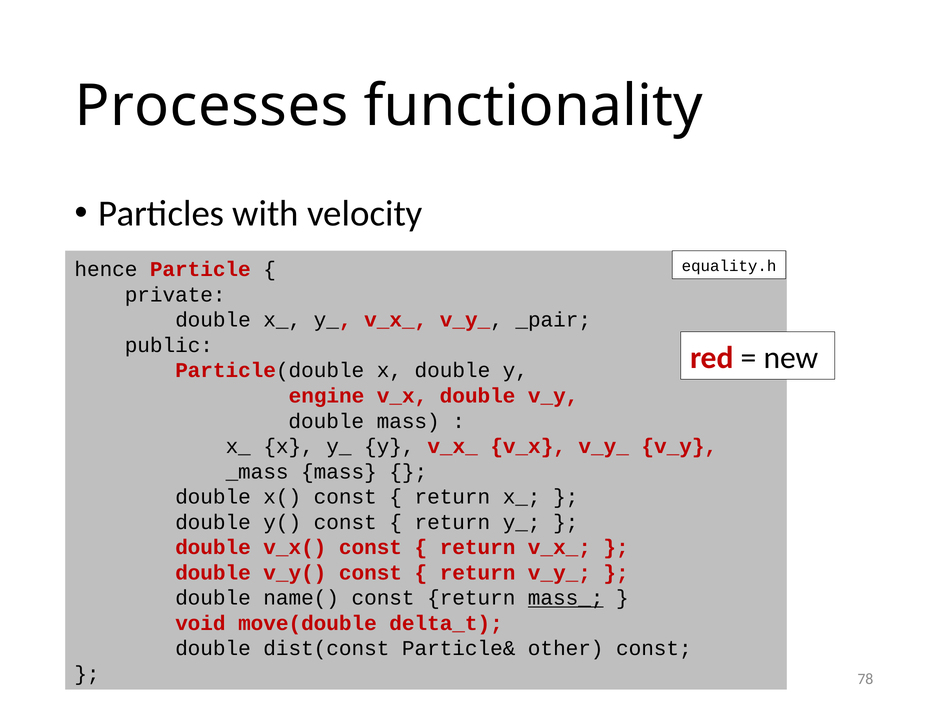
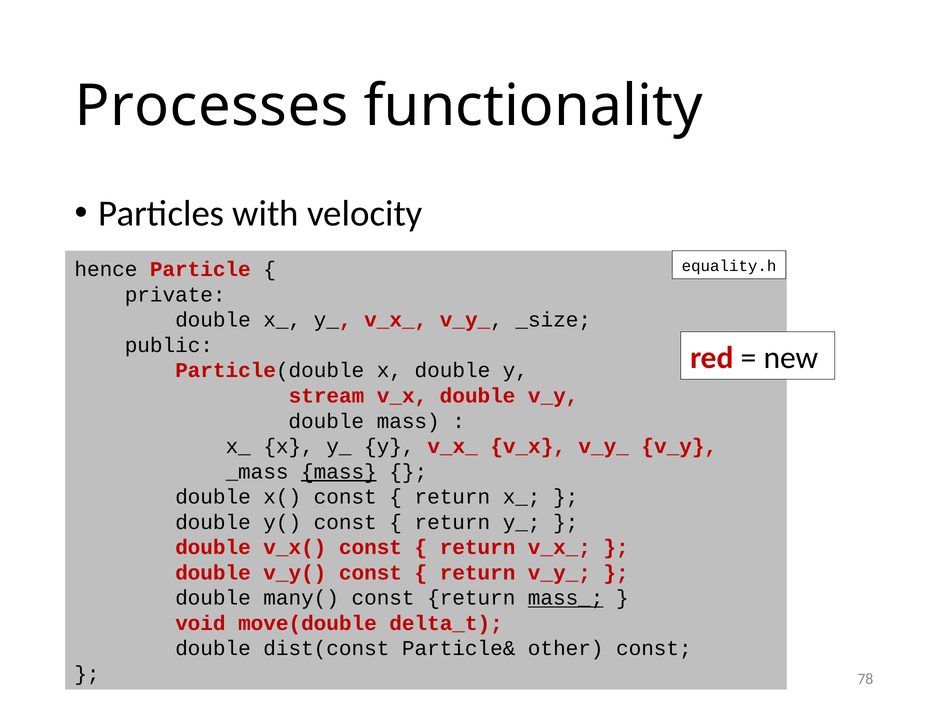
_pair: _pair -> _size (553, 320)
engine: engine -> stream (327, 396)
mass underline: none -> present (339, 472)
name(: name( -> many( (301, 598)
